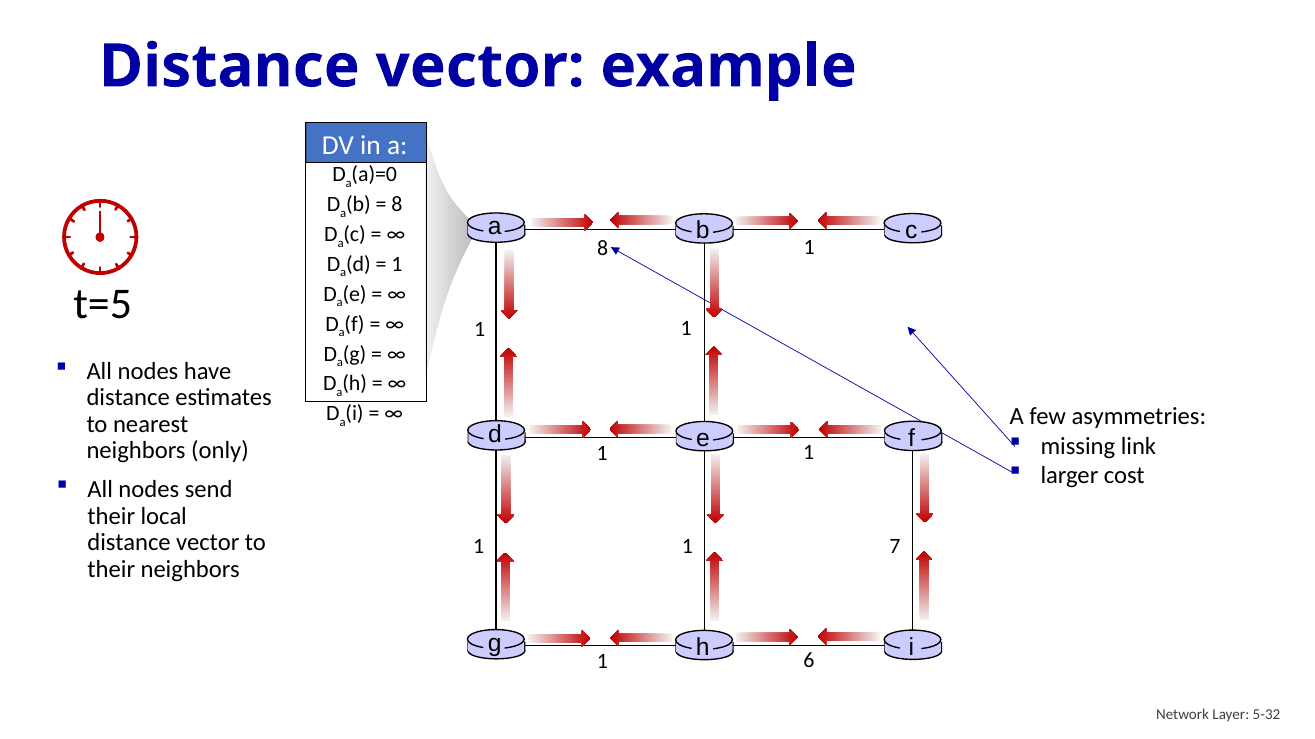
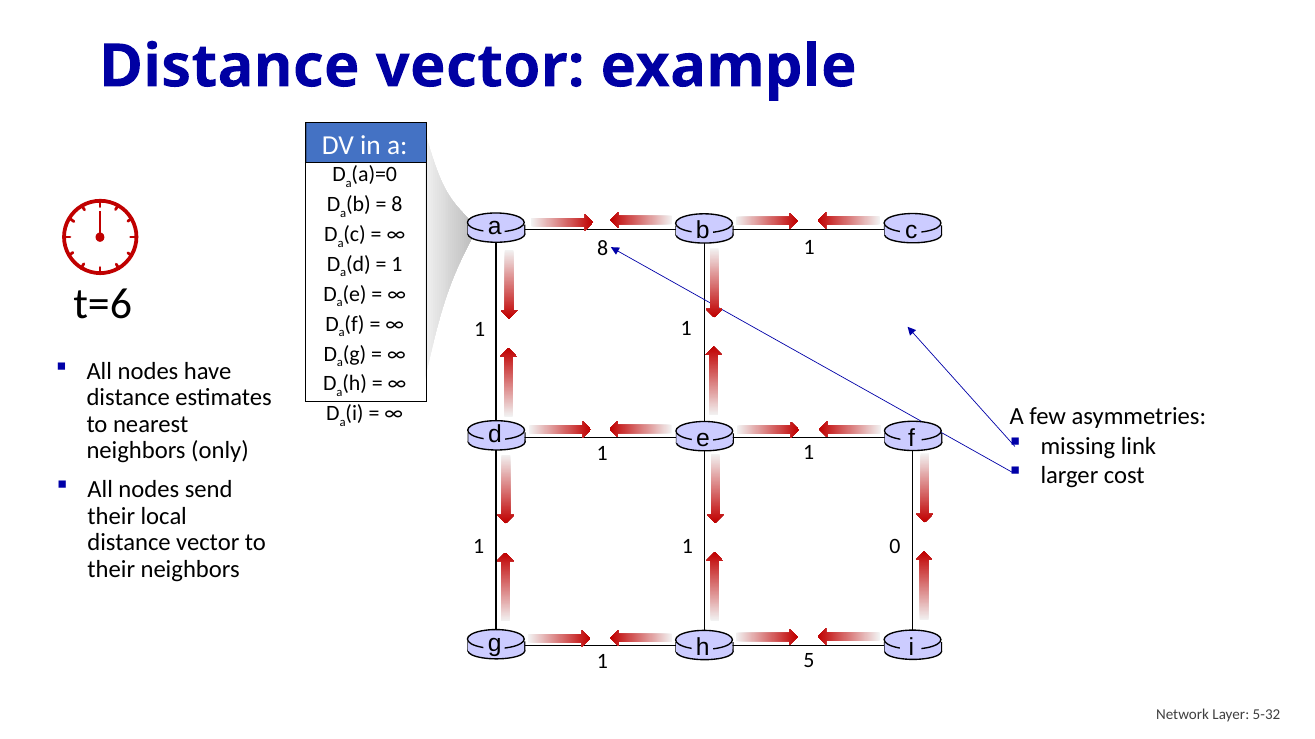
t=5: t=5 -> t=6 (103, 304)
7: 7 -> 0 (895, 547)
6: 6 -> 5 (809, 661)
